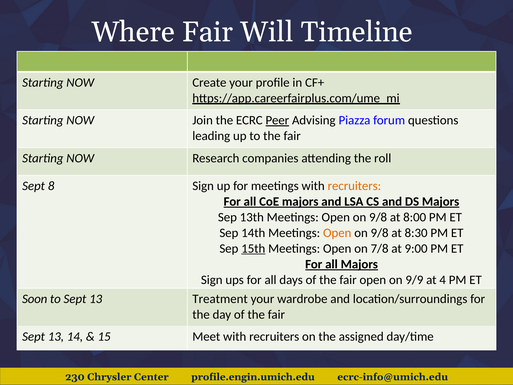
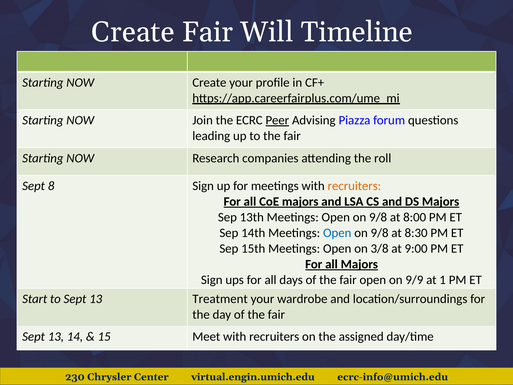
Where: Where -> Create (133, 32)
Open colour: orange -> blue (337, 233)
15th underline: present -> none (253, 248)
7/8: 7/8 -> 3/8 (380, 248)
4: 4 -> 1 (443, 280)
Soon: Soon -> Start (35, 299)
profile.engin.umich.edu: profile.engin.umich.edu -> virtual.engin.umich.edu (253, 377)
